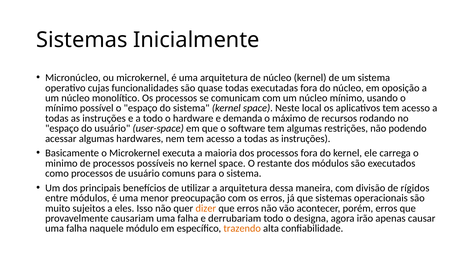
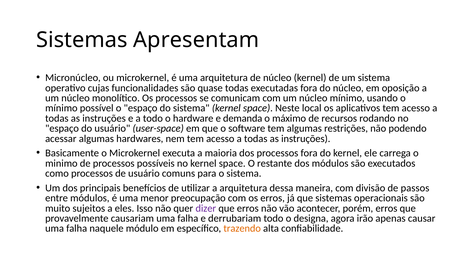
Inicialmente: Inicialmente -> Apresentam (196, 40)
rígidos: rígidos -> passos (415, 188)
dizer colour: orange -> purple (206, 208)
